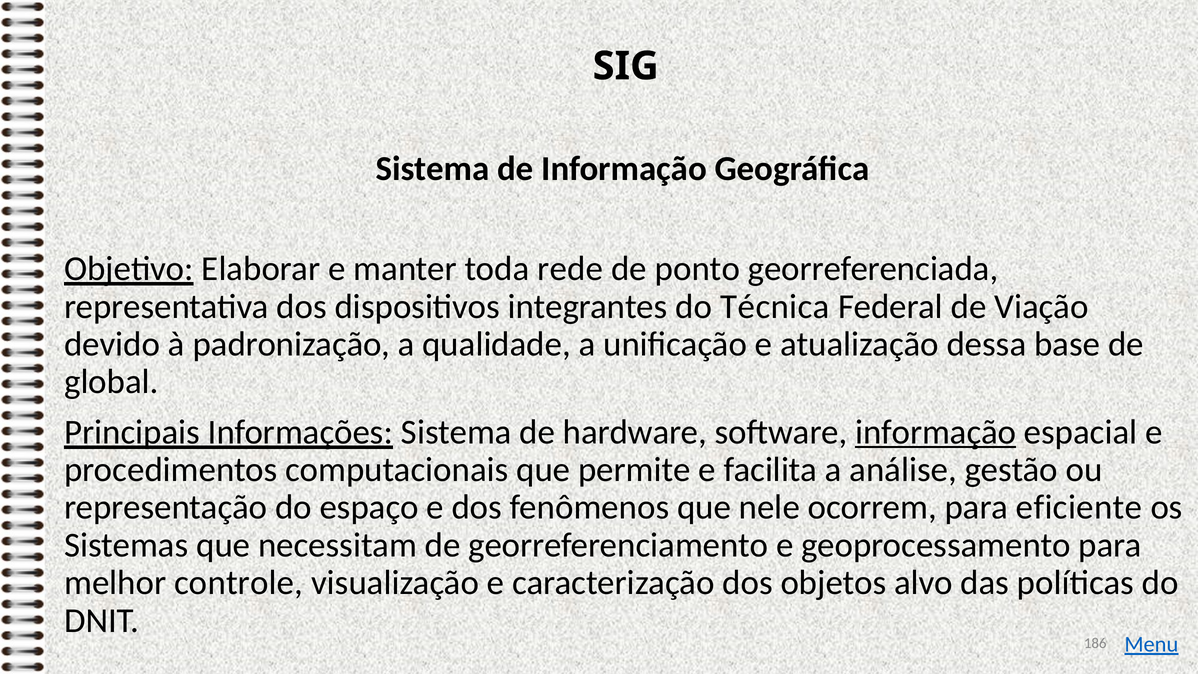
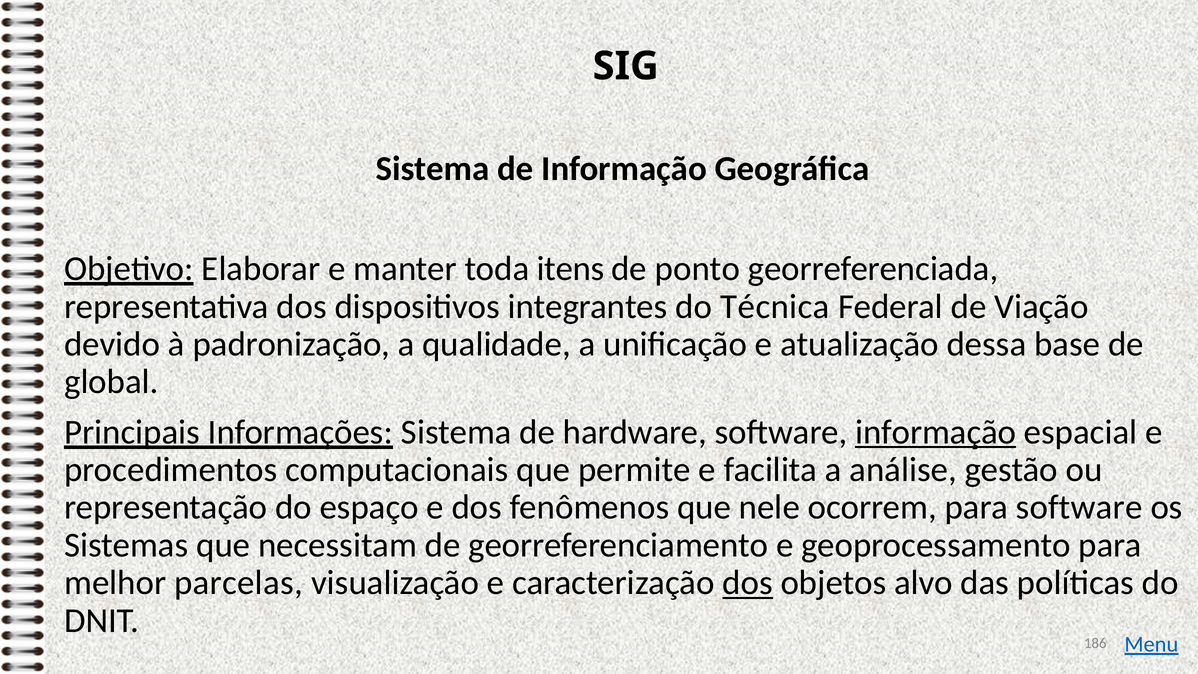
rede: rede -> itens (571, 269)
para eficiente: eficiente -> software (1079, 507)
controle: controle -> parcelas (239, 583)
dos underline: none -> present (748, 583)
